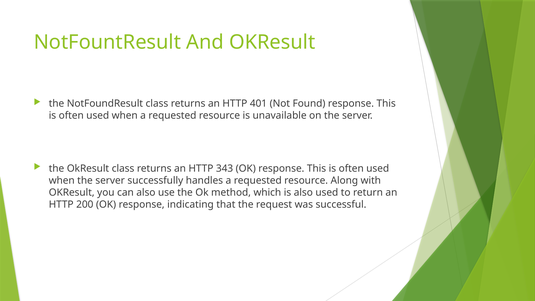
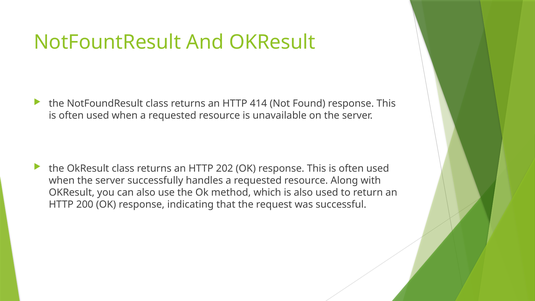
401: 401 -> 414 (258, 104)
343: 343 -> 202 (225, 168)
